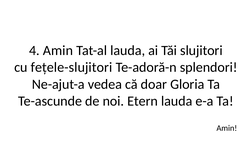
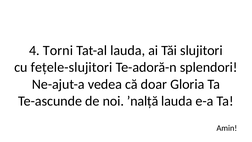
4 Amin: Amin -> Torni (58, 50)
Etern: Etern -> ʼnalță (143, 101)
